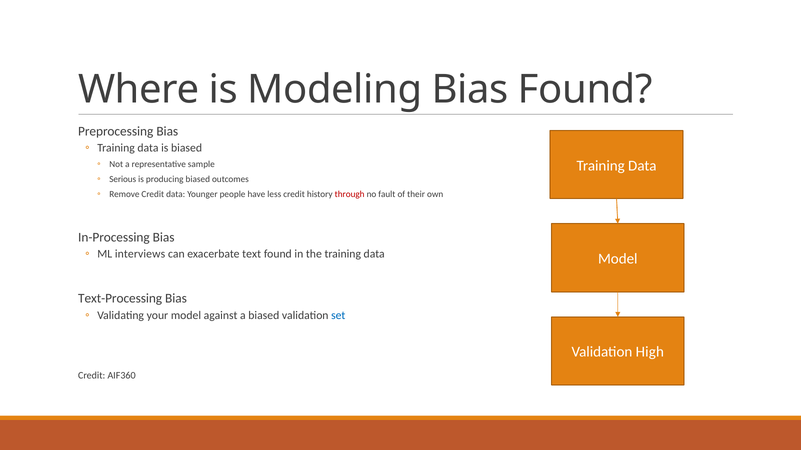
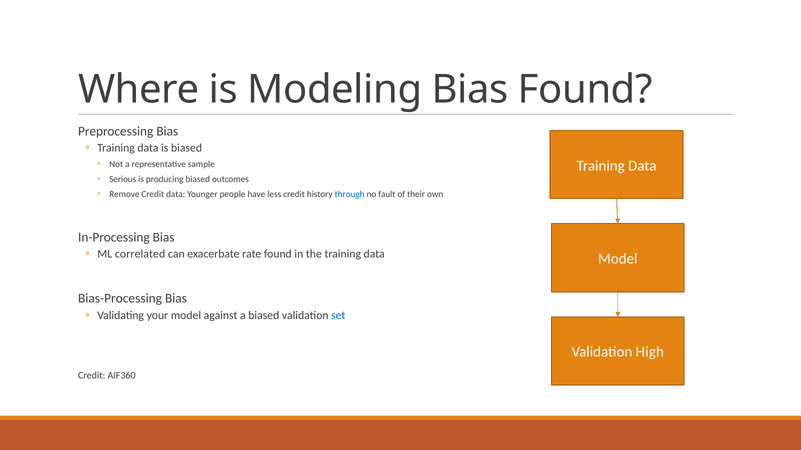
through colour: red -> blue (350, 194)
interviews: interviews -> correlated (140, 254)
text: text -> rate (252, 254)
Text-Processing: Text-Processing -> Bias-Processing (120, 299)
